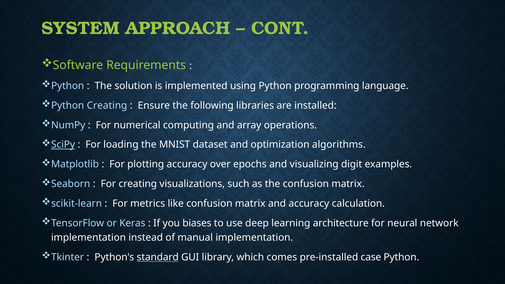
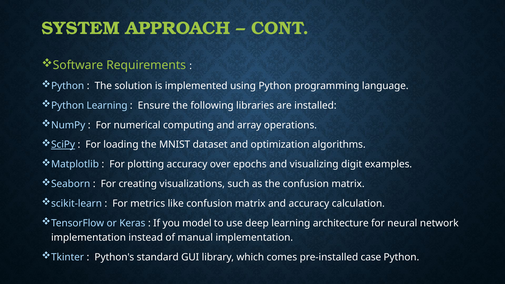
Python Creating: Creating -> Learning (107, 105)
biases: biases -> model (197, 223)
standard underline: present -> none (158, 257)
